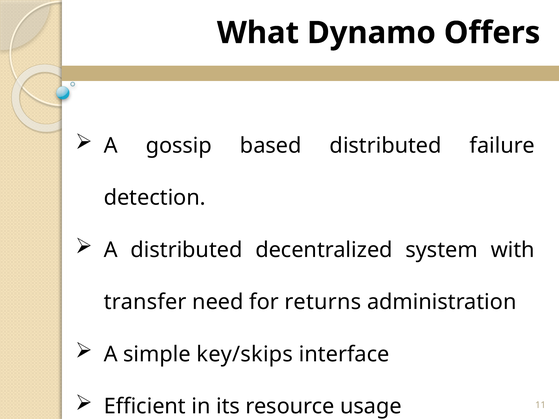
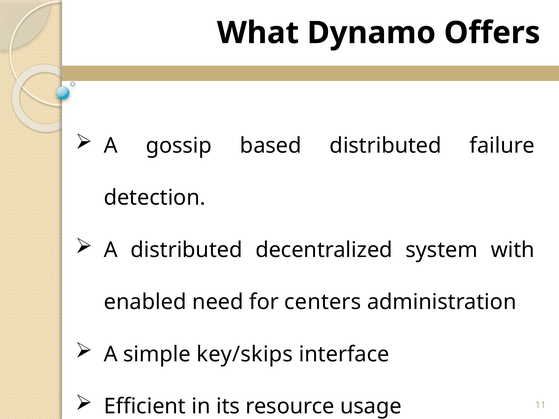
transfer: transfer -> enabled (145, 302)
returns: returns -> centers (323, 302)
